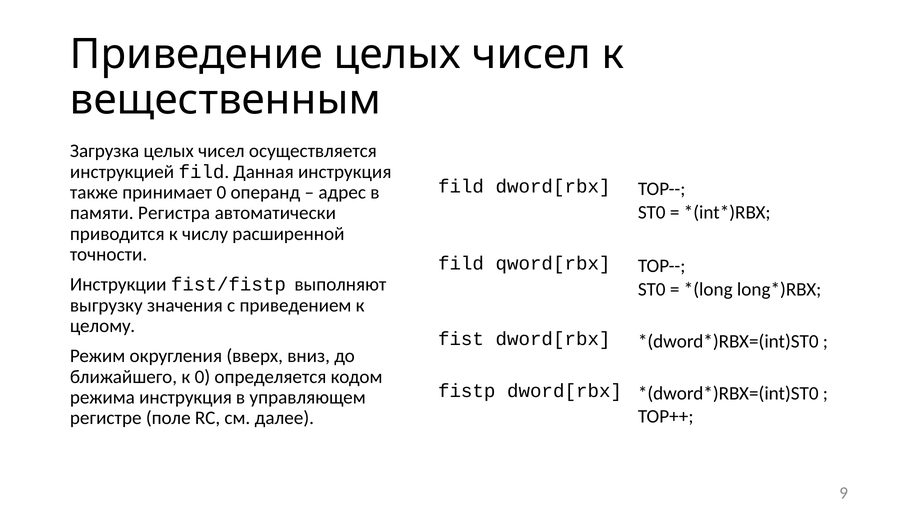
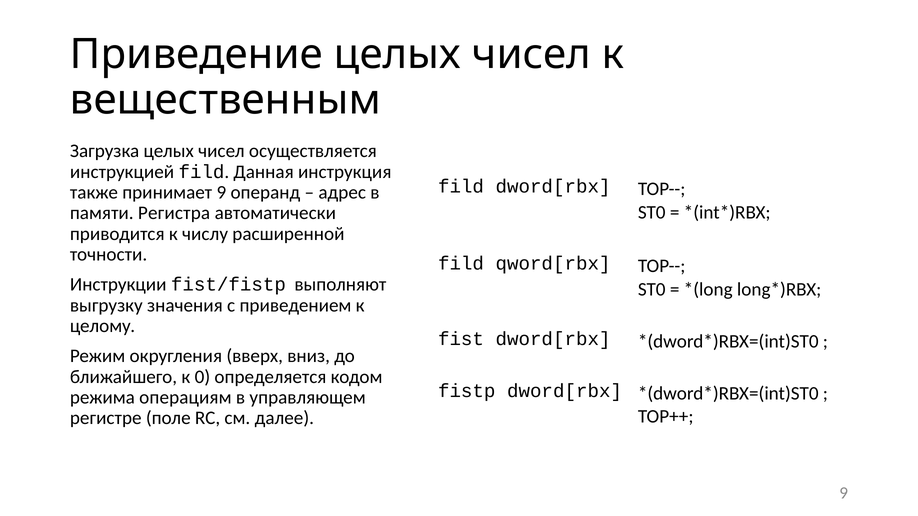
принимает 0: 0 -> 9 (221, 193)
режима инструкция: инструкция -> операциям (185, 398)
